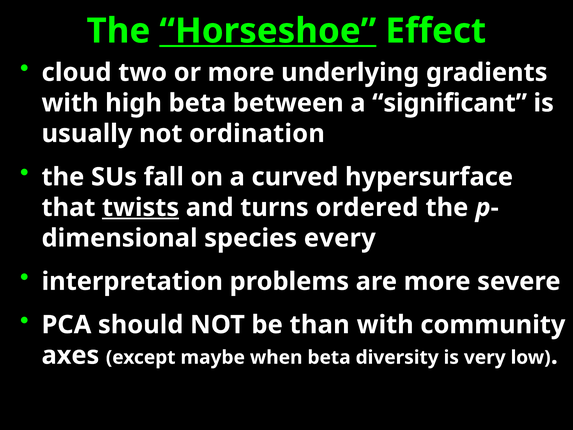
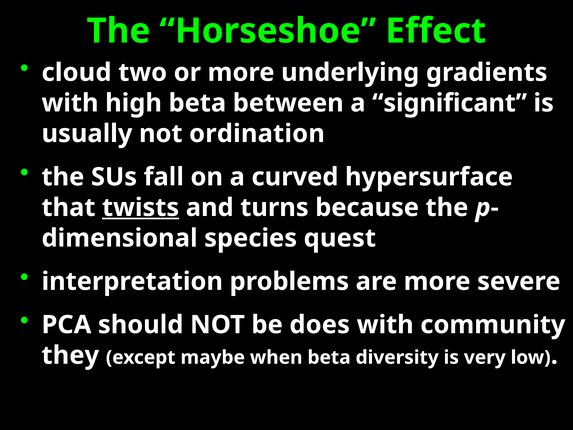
Horseshoe underline: present -> none (268, 31)
ordered: ordered -> because (367, 207)
every: every -> quest (340, 238)
than: than -> does (320, 325)
axes: axes -> they (70, 355)
